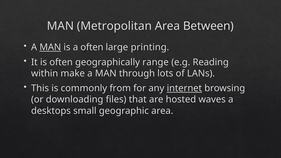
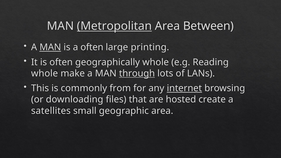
Metropolitan underline: none -> present (114, 26)
geographically range: range -> whole (156, 62)
within: within -> whole (45, 73)
through underline: none -> present (137, 73)
waves: waves -> create (212, 100)
desktops: desktops -> satellites (51, 111)
